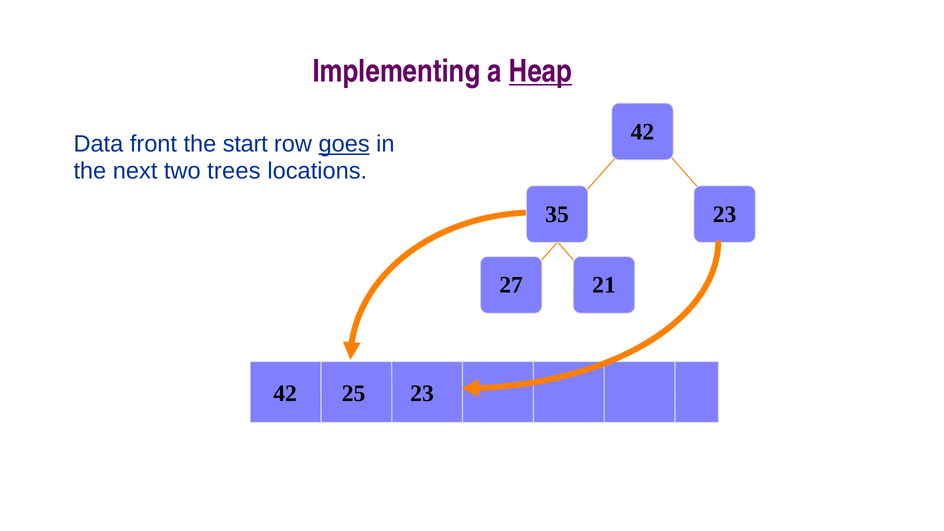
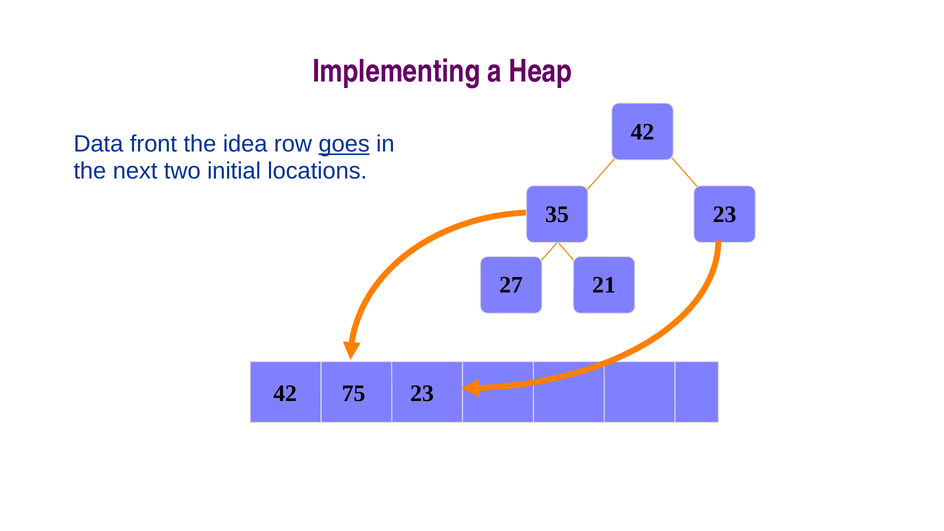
Heap underline: present -> none (541, 71)
the start: start -> idea (245, 144)
trees: trees -> initial (234, 171)
25: 25 -> 75 (354, 394)
